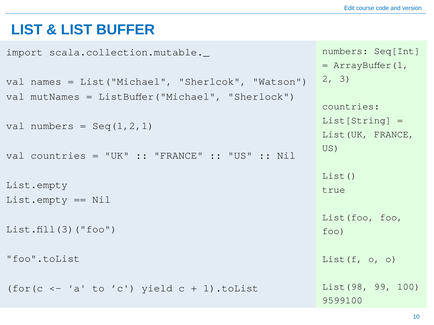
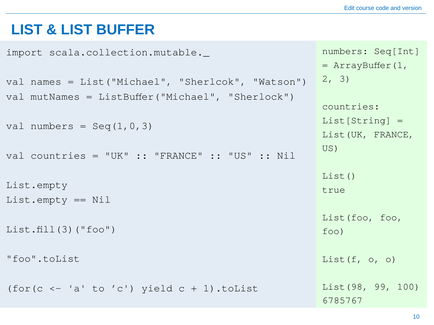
Seq(1,2,1: Seq(1,2,1 -> Seq(1,0,3 (123, 126)
9599100: 9599100 -> 6785767 (342, 301)
